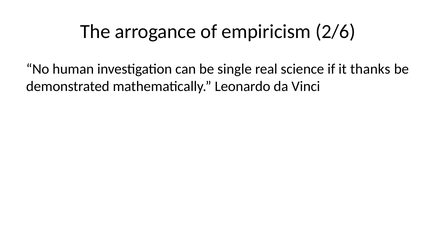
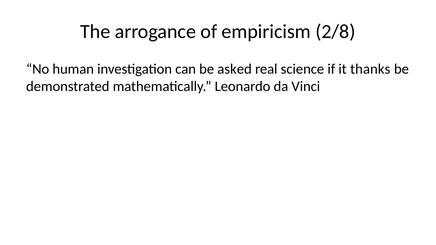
2/6: 2/6 -> 2/8 (335, 32)
single: single -> asked (235, 69)
